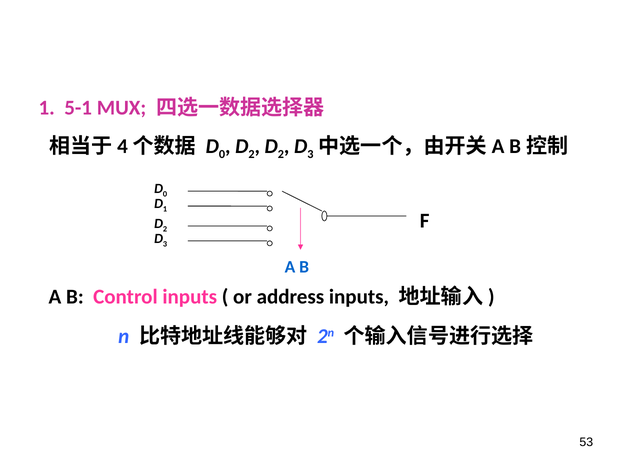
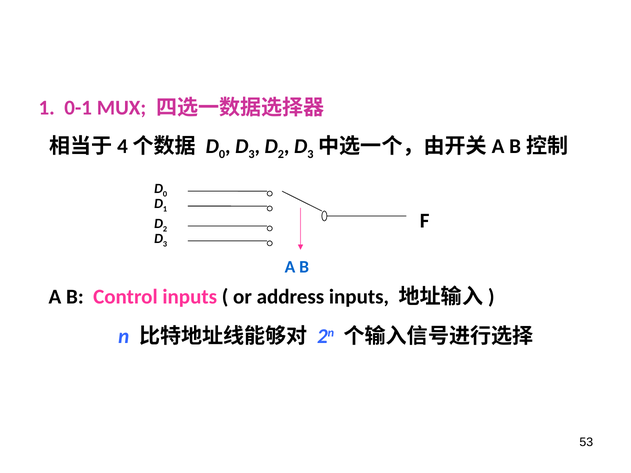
5-1: 5-1 -> 0-1 (78, 108)
2: 2 -> 3 (251, 154)
